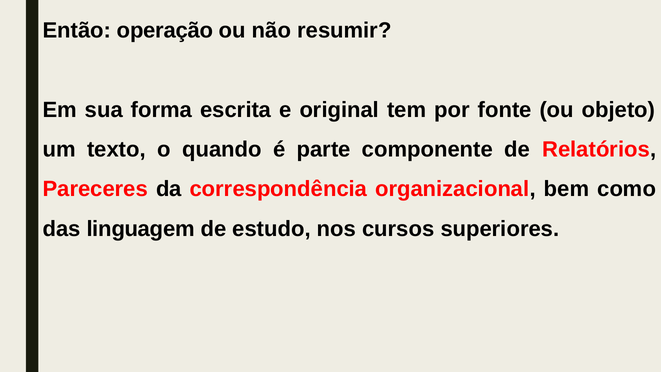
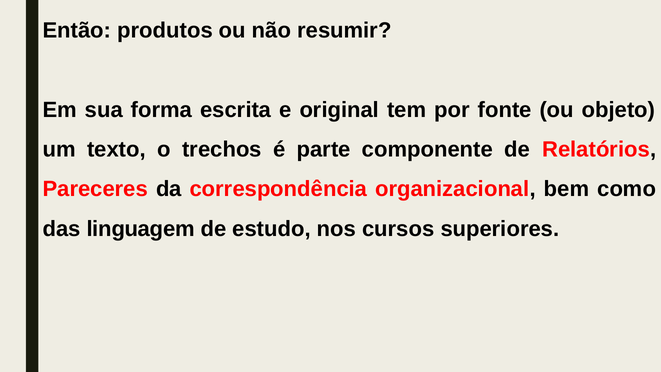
operação: operação -> produtos (165, 30)
quando: quando -> trechos (222, 149)
